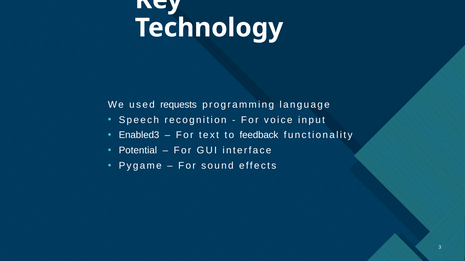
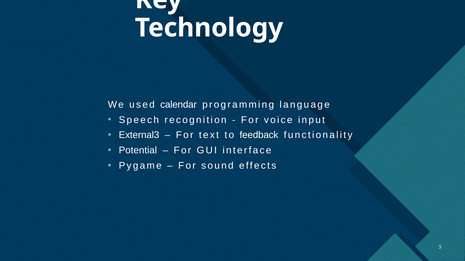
requests: requests -> calendar (179, 105)
Enabled3: Enabled3 -> External3 (139, 135)
